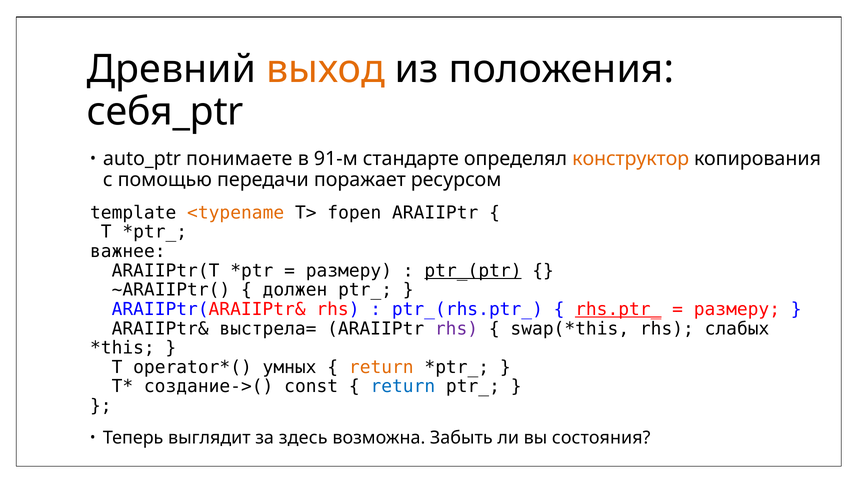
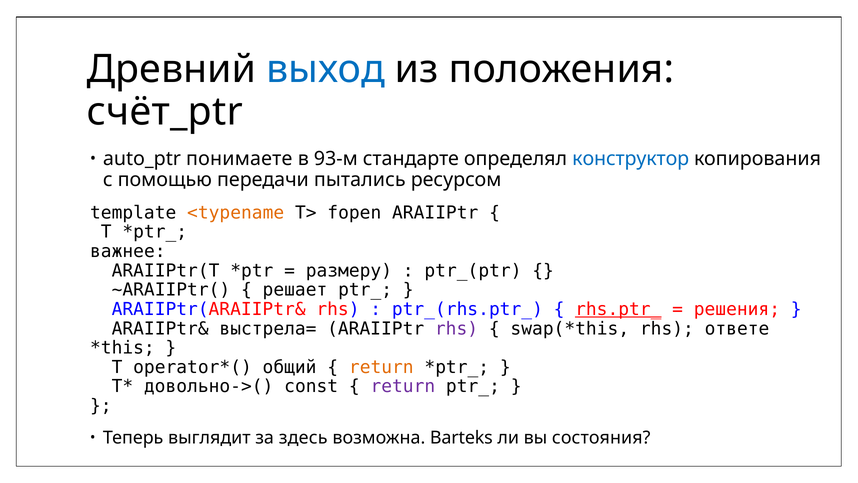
выход colour: orange -> blue (326, 69)
себя_ptr: себя_ptr -> счёт_ptr (165, 112)
91-м: 91-м -> 93-м (336, 158)
конструктор colour: orange -> blue (631, 158)
поражает: поражает -> пытались (360, 180)
ptr_(ptr underline: present -> none (473, 270)
должен: должен -> решает (295, 290)
размеру: размеру -> решения (737, 309)
слабых: слабых -> ответе (737, 328)
умных: умных -> общий (290, 367)
создание->(: создание->( -> довольно->( (209, 386)
return colour: blue -> purple (403, 386)
Забыть: Забыть -> Barteks (461, 437)
